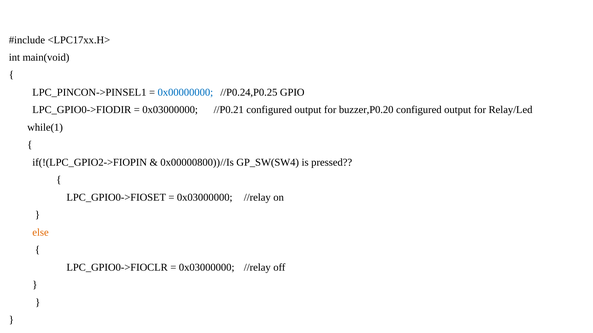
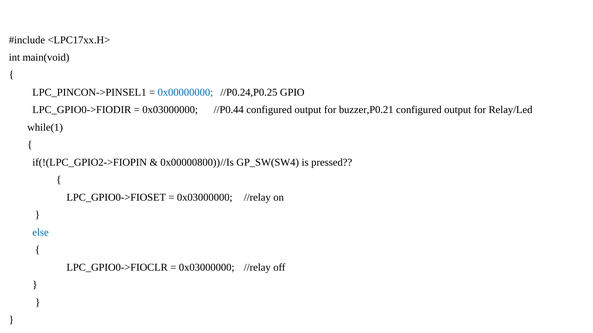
//P0.21: //P0.21 -> //P0.44 (229, 110)
buzzer,P0.20: buzzer,P0.20 -> buzzer,P0.21 (366, 110)
else colour: orange -> blue (41, 233)
